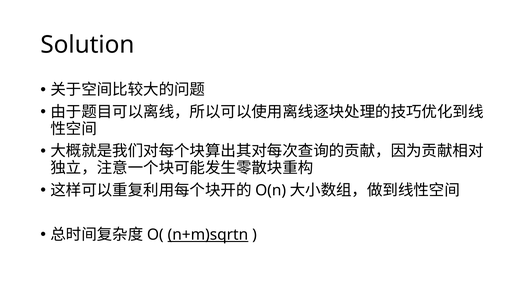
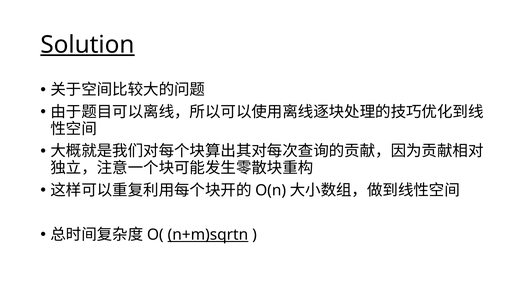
Solution underline: none -> present (88, 45)
